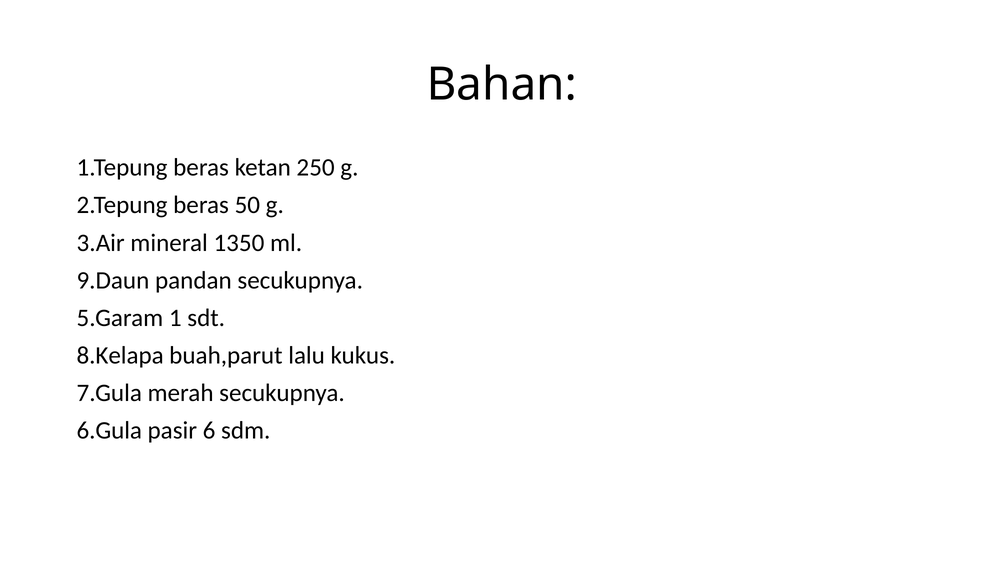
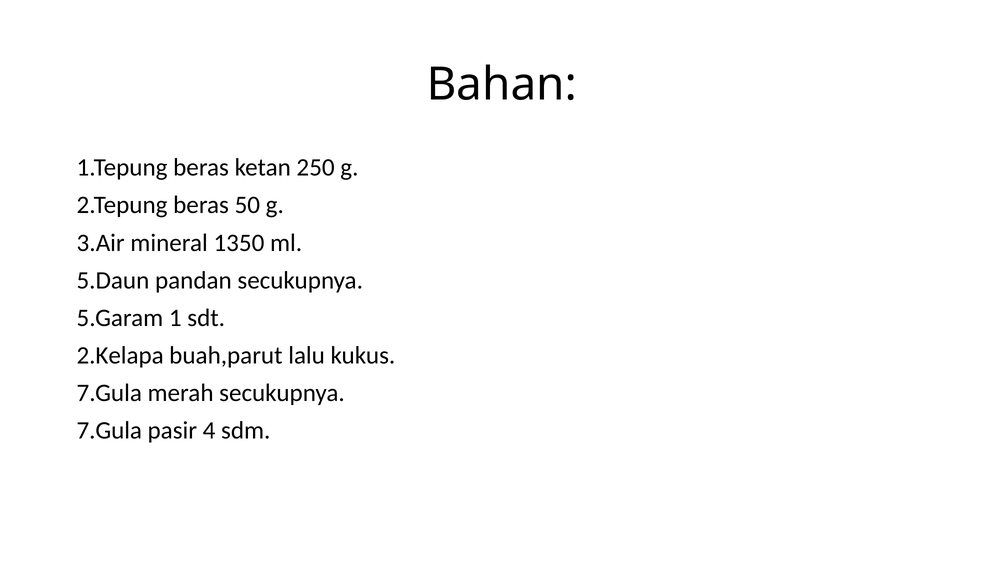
9.Daun: 9.Daun -> 5.Daun (113, 280)
8.Kelapa: 8.Kelapa -> 2.Kelapa (120, 355)
6.Gula: 6.Gula -> 7.Gula (109, 430)
6: 6 -> 4 (209, 430)
